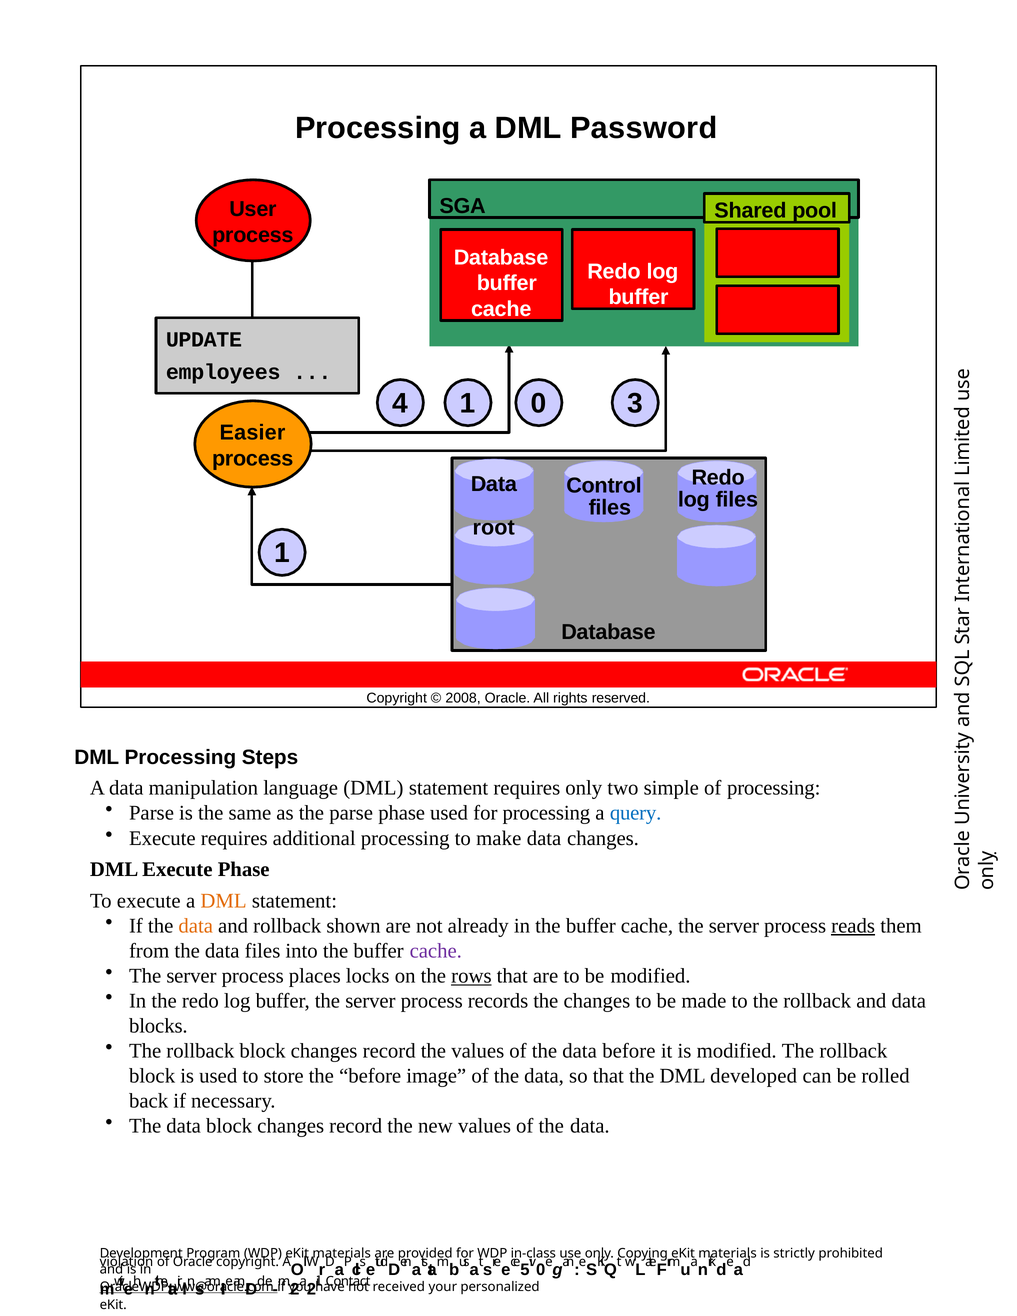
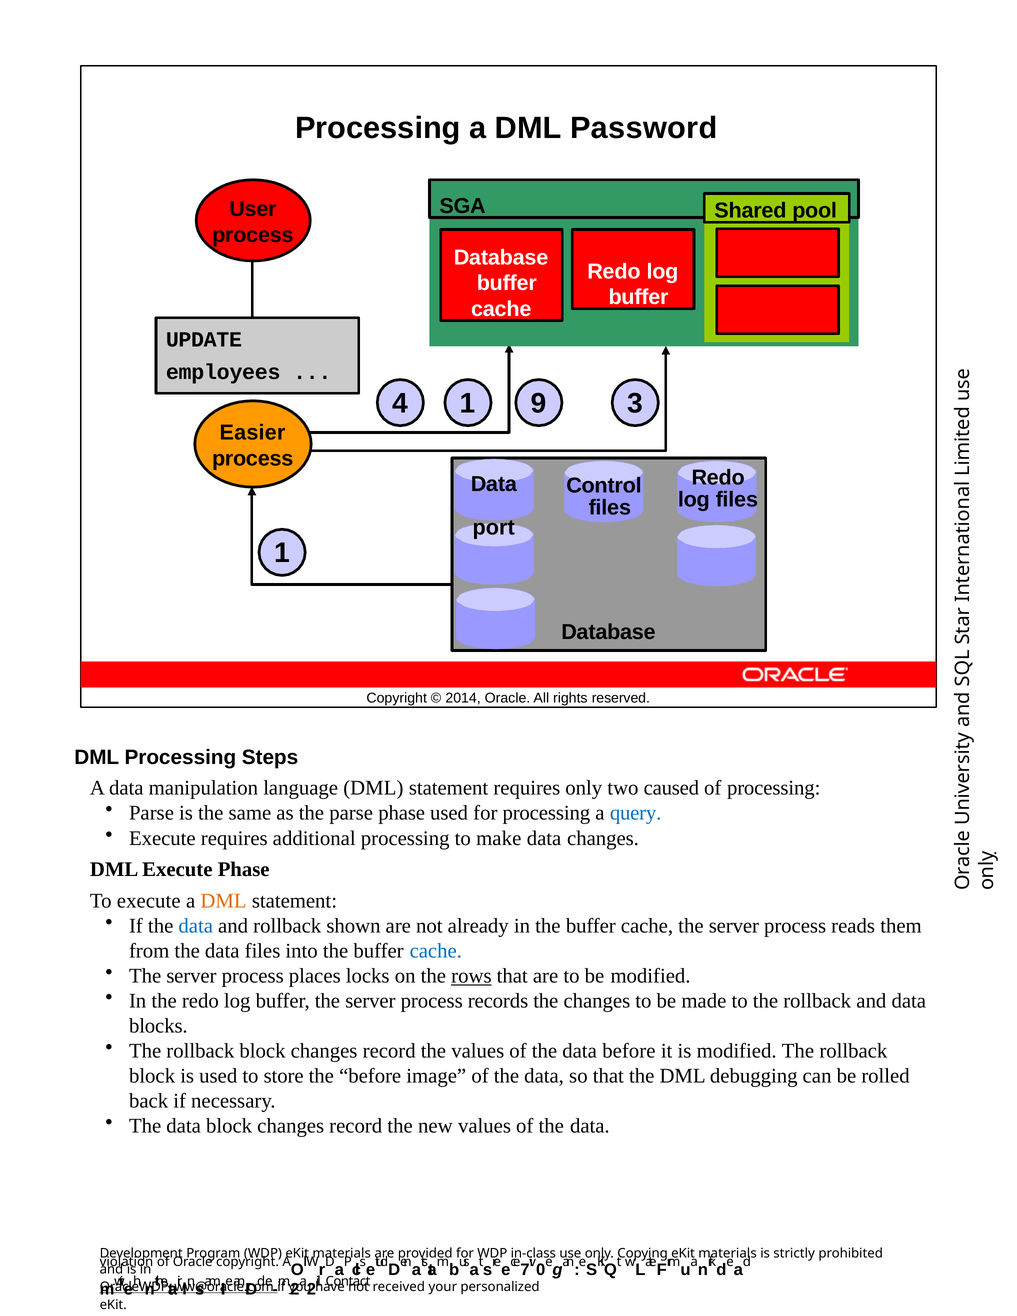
1 0: 0 -> 9 (539, 403)
root: root -> port (494, 528)
2008: 2008 -> 2014 (463, 698)
simple: simple -> caused (671, 788)
data colour: orange -> blue (196, 926)
reads underline: present -> none (853, 926)
cache colour: purple -> blue (436, 951)
developed: developed -> debugging (754, 1076)
5: 5 -> 7 (525, 1270)
